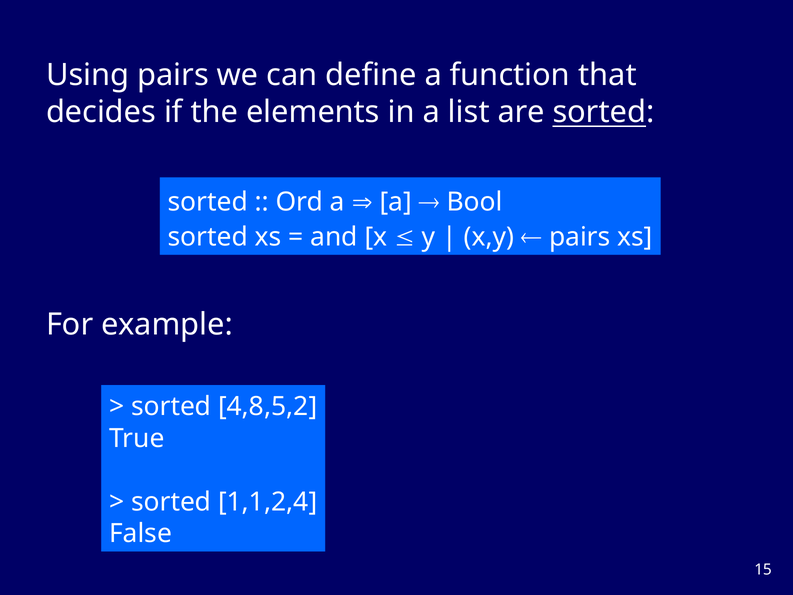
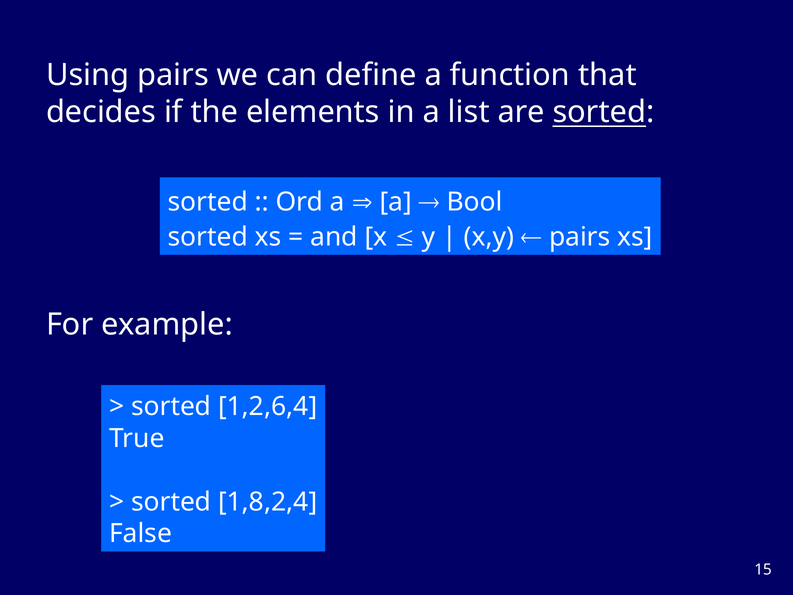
4,8,5,2: 4,8,5,2 -> 1,2,6,4 (268, 407)
1,1,2,4: 1,1,2,4 -> 1,8,2,4 (268, 502)
